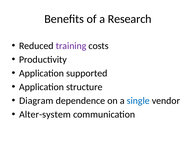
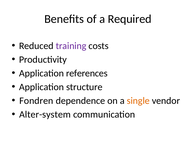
Research: Research -> Required (130, 19)
supported: supported -> references (87, 73)
Diagram: Diagram -> Fondren (36, 101)
single colour: blue -> orange (138, 101)
